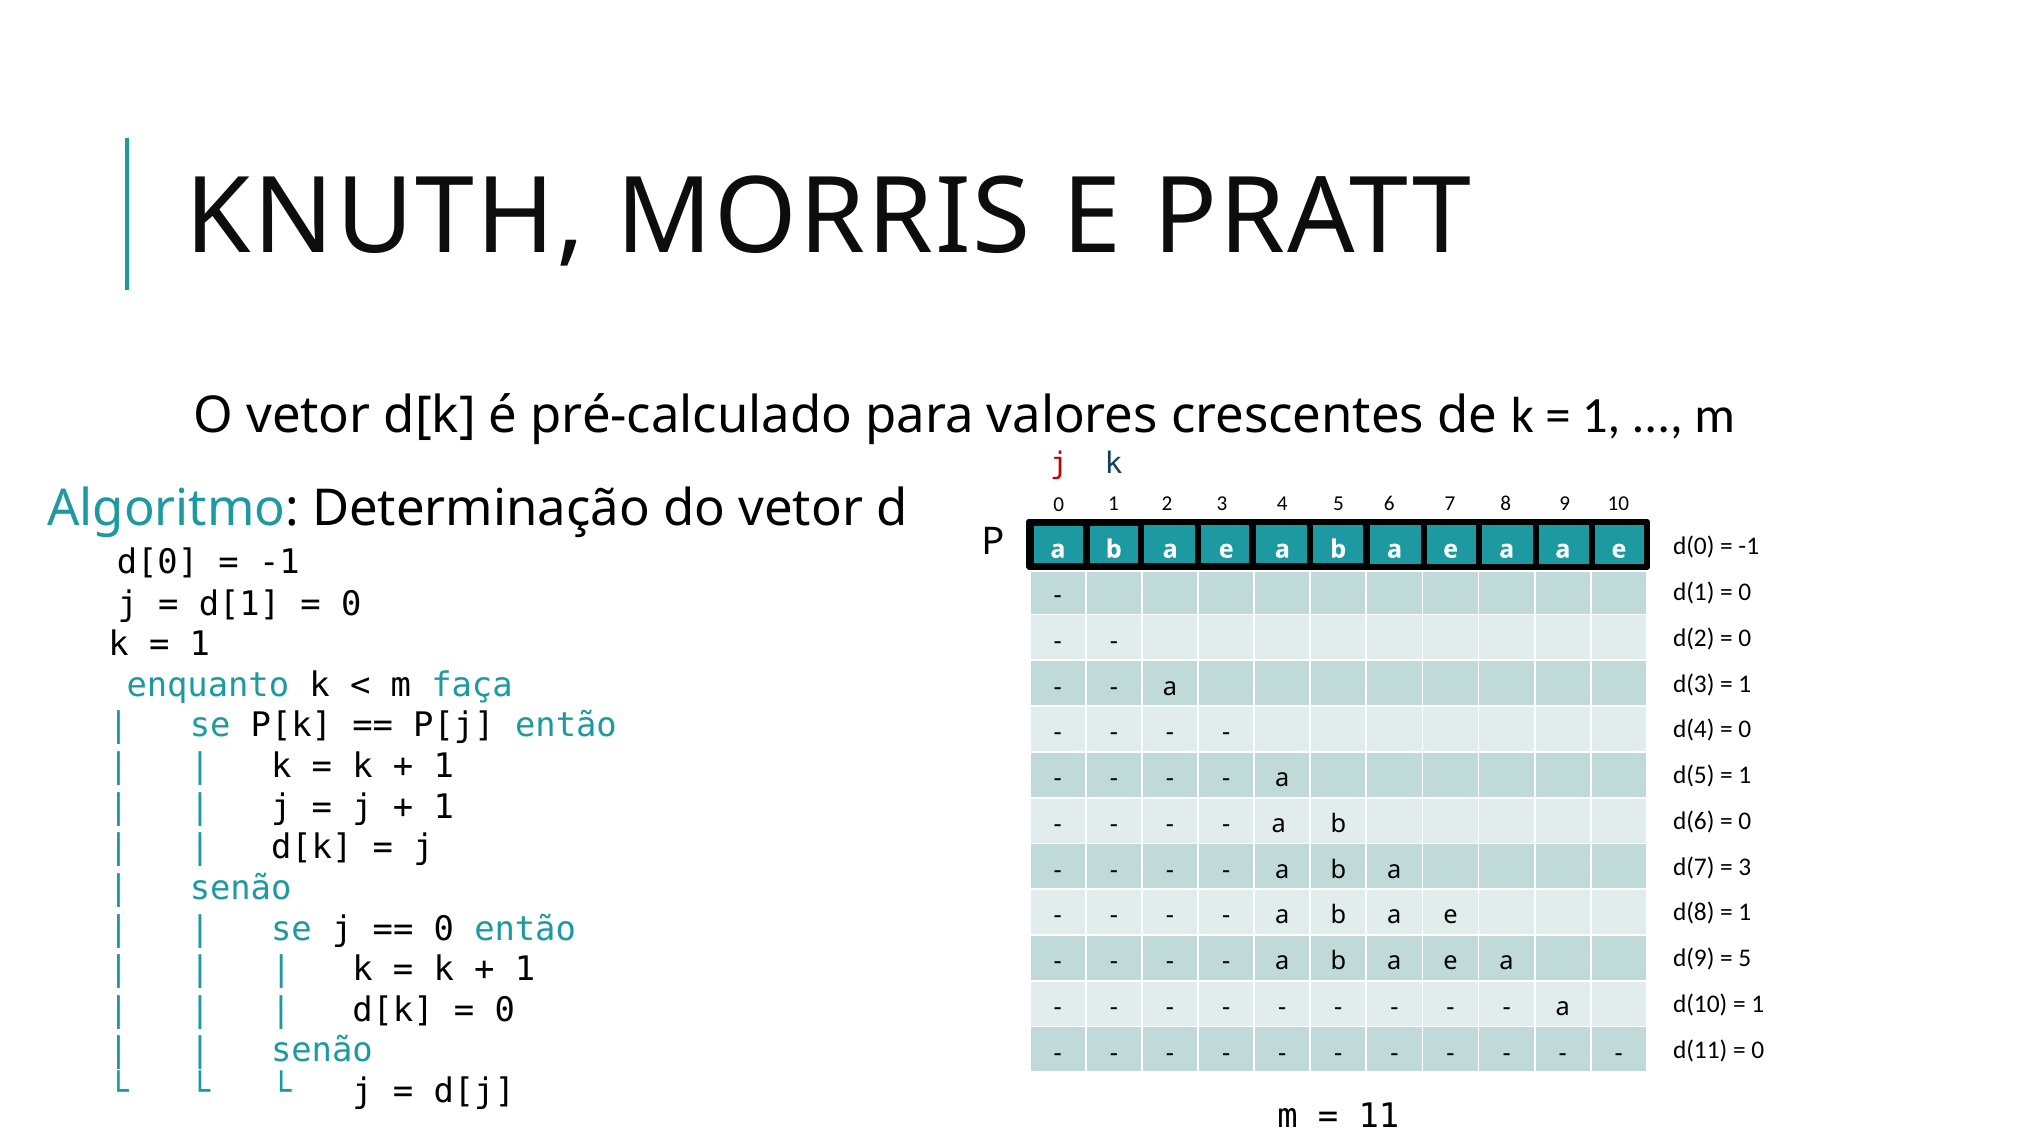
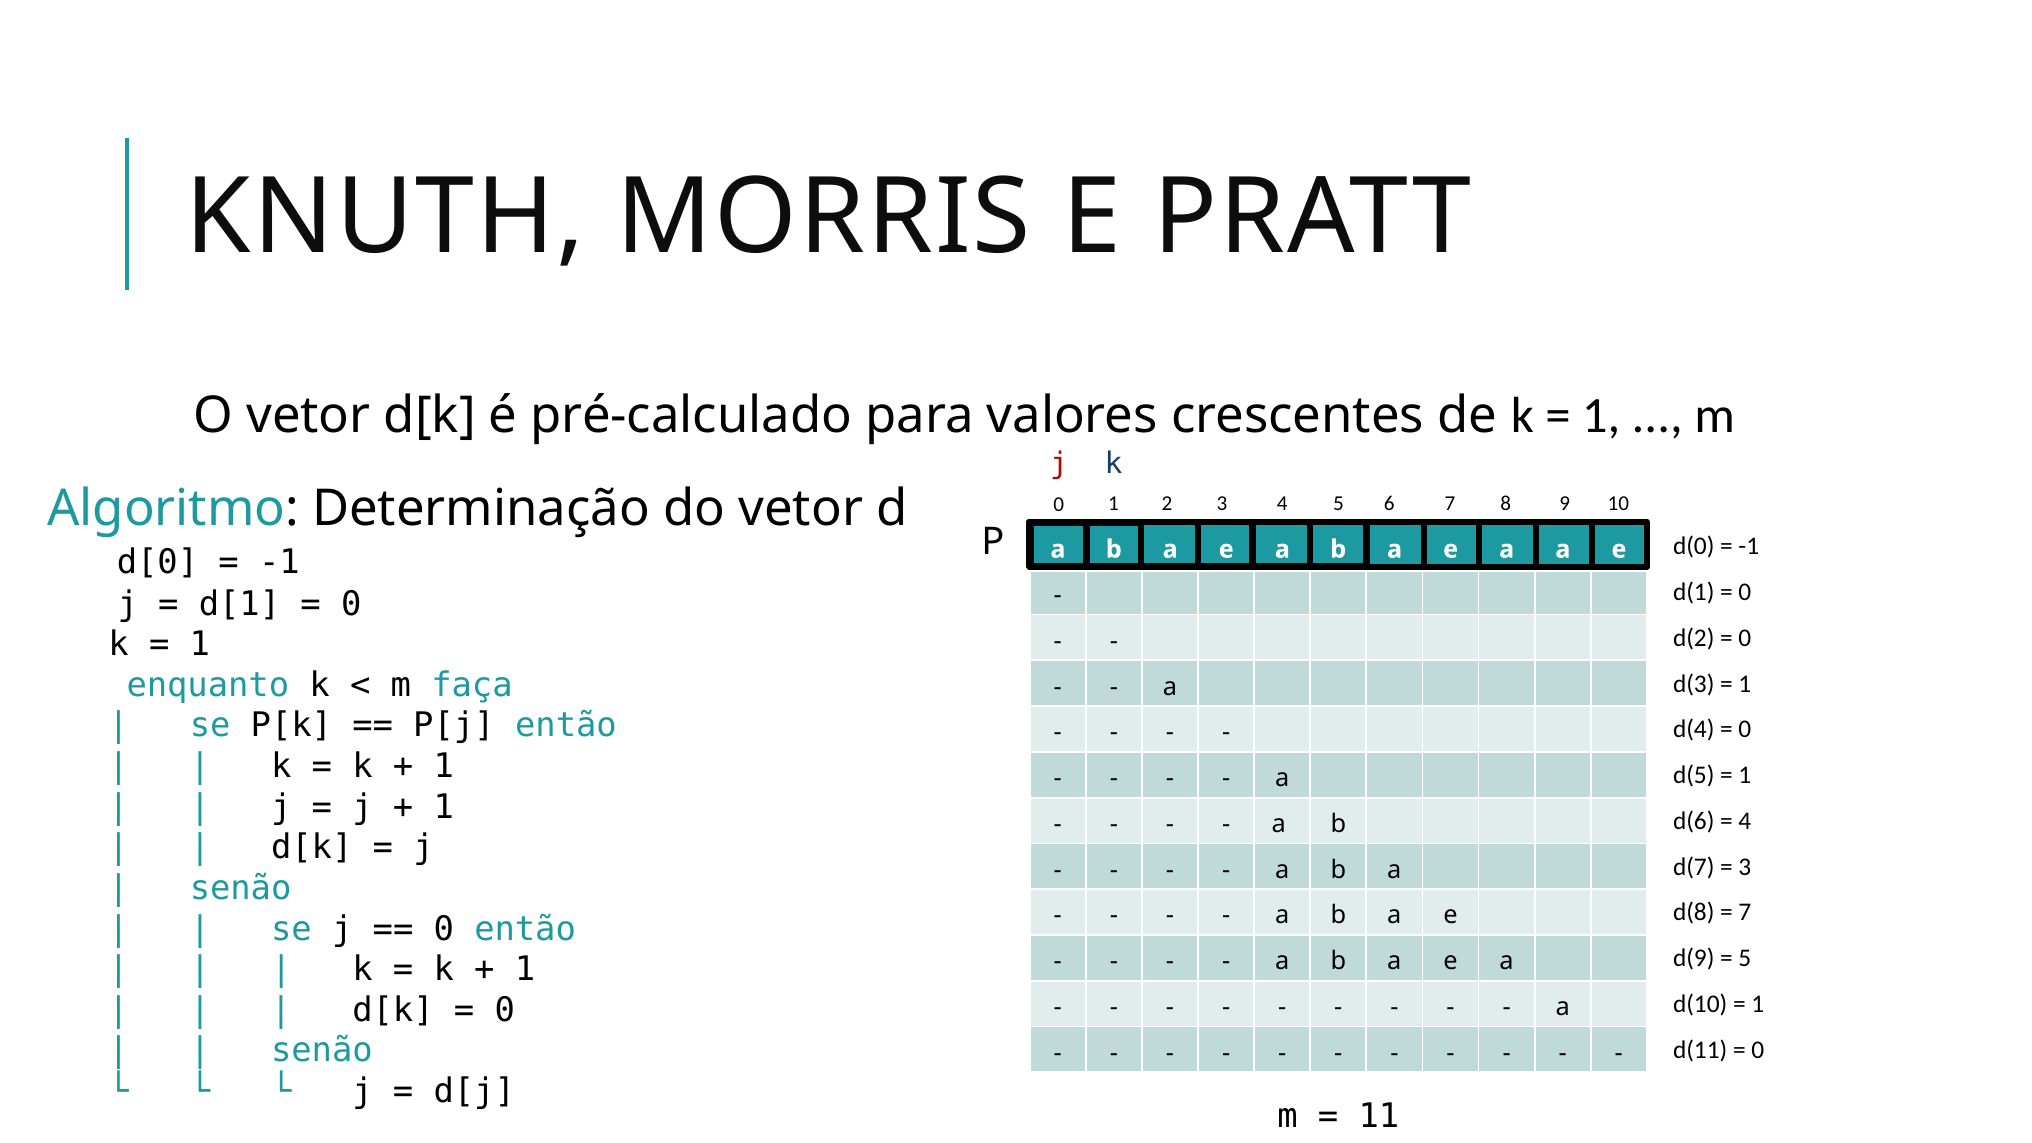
0: 0 -> 4 (1745, 821)
1: 1 -> 7 (1745, 913)
